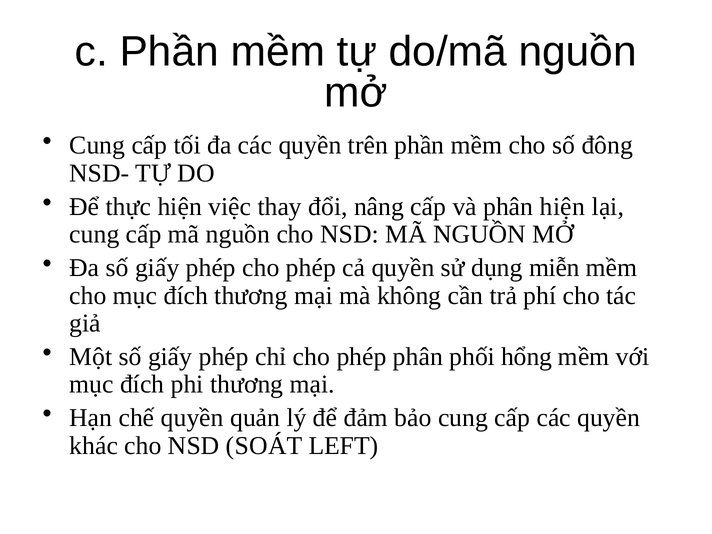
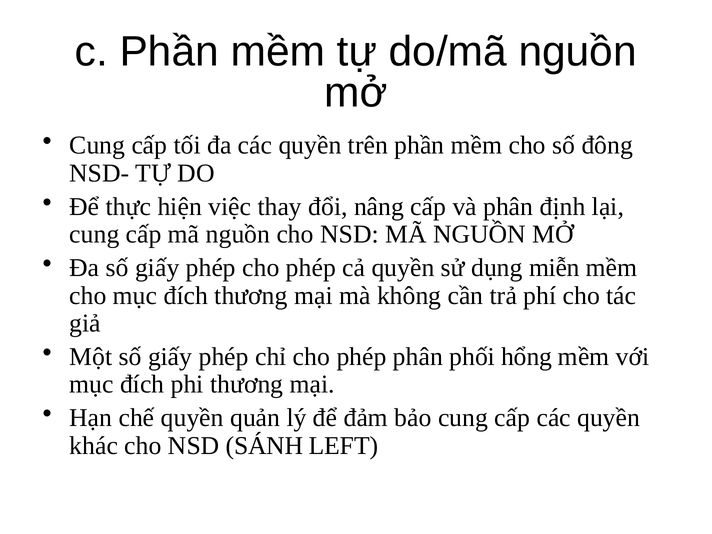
phân hiện: hiện -> định (563, 207)
SOÁT: SOÁT -> SÁNH (265, 446)
